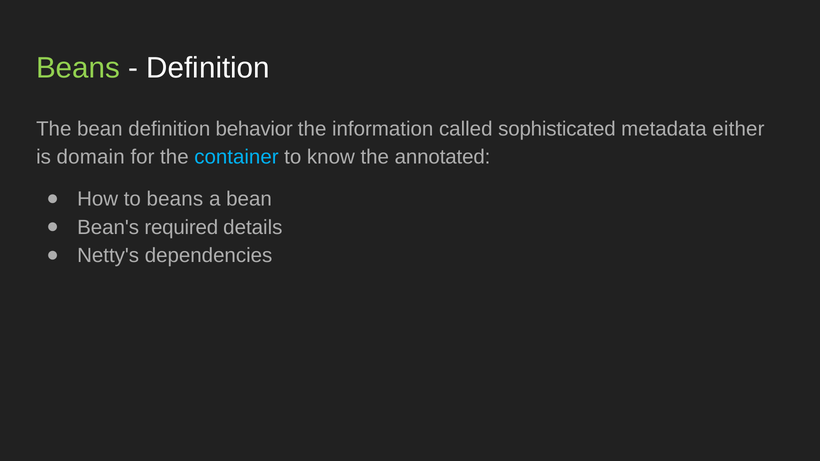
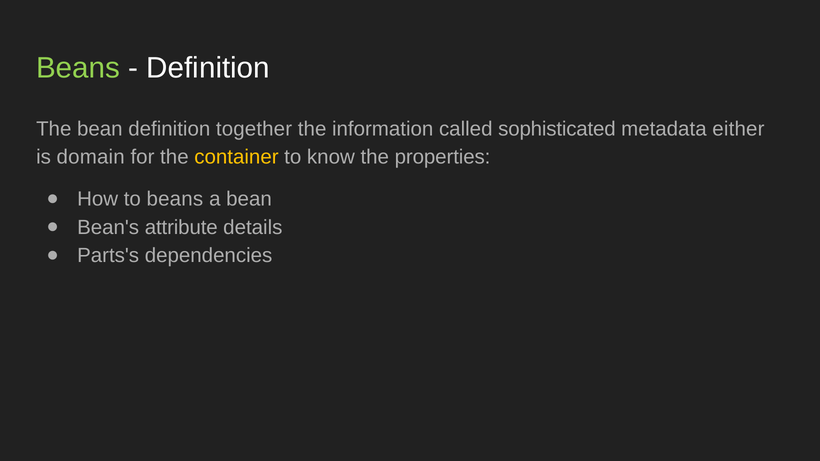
behavior: behavior -> together (254, 129)
container colour: light blue -> yellow (236, 157)
annotated: annotated -> properties (443, 157)
required: required -> attribute (181, 227)
Netty's: Netty's -> Parts's (108, 256)
